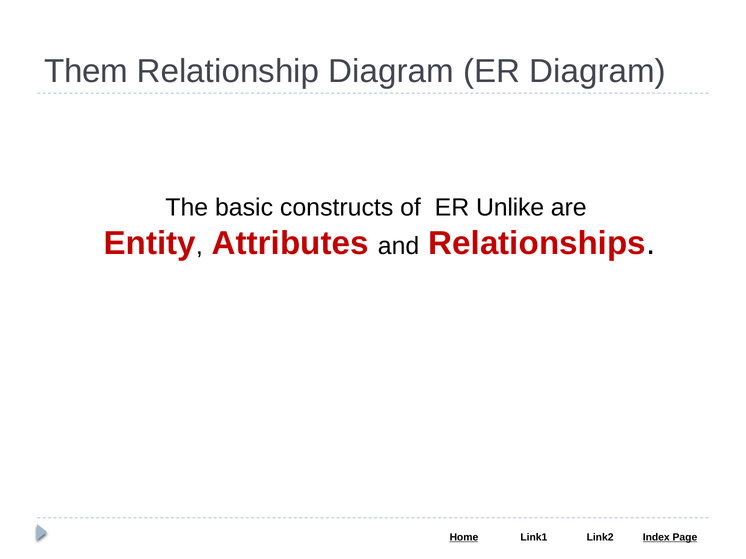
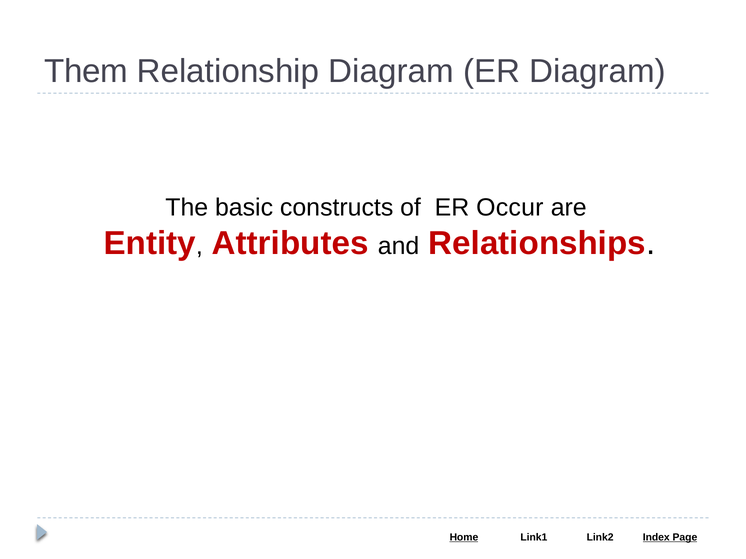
Unlike: Unlike -> Occur (510, 208)
